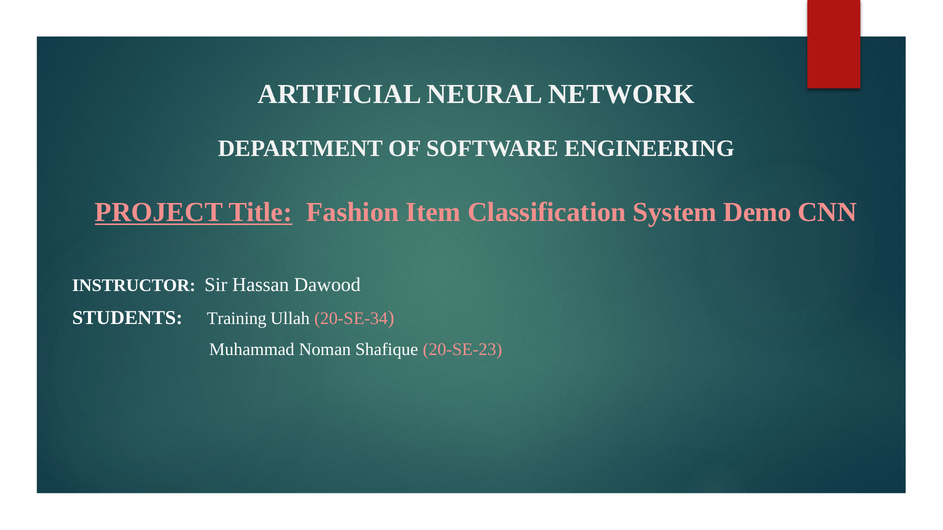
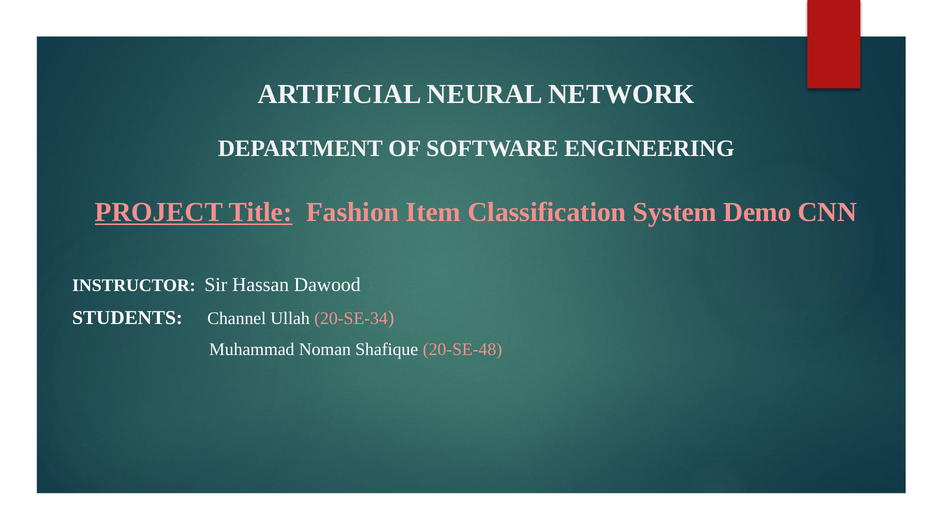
Training: Training -> Channel (237, 319)
20-SE-23: 20-SE-23 -> 20-SE-48 (462, 350)
